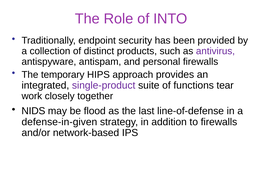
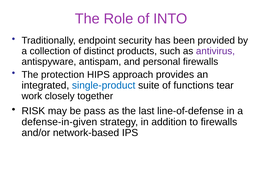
temporary: temporary -> protection (63, 75)
single-product colour: purple -> blue (104, 85)
NIDS: NIDS -> RISK (33, 111)
flood: flood -> pass (95, 111)
